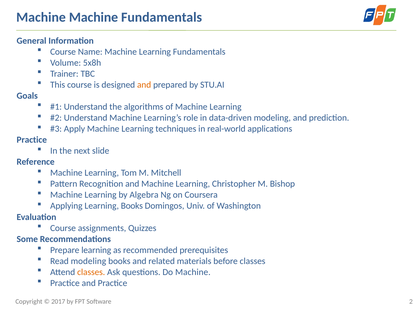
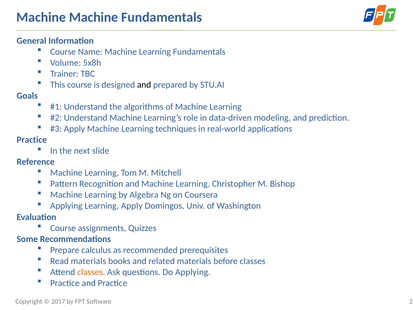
and colour: orange -> black (144, 85)
Learning Books: Books -> Apply (132, 206)
Prepare learning: learning -> calculus (96, 250)
Read modeling: modeling -> materials (88, 261)
Do Machine: Machine -> Applying (193, 272)
